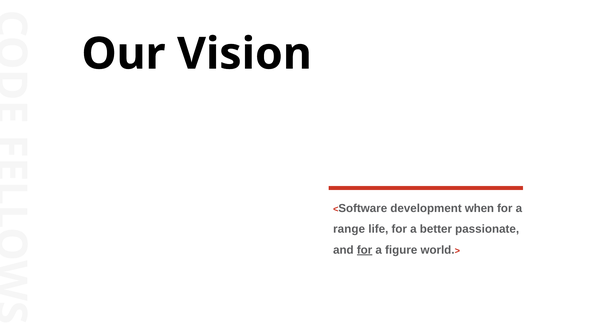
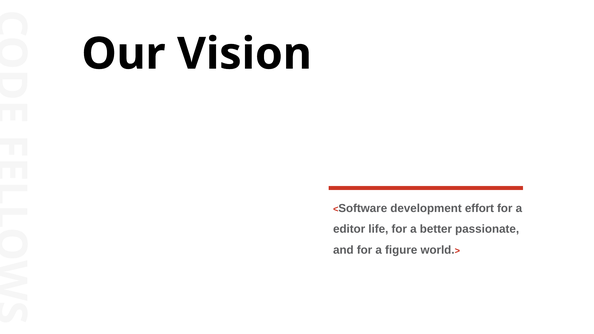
when: when -> effort (479, 208)
range: range -> editor (349, 229)
for underline: present -> none (365, 250)
